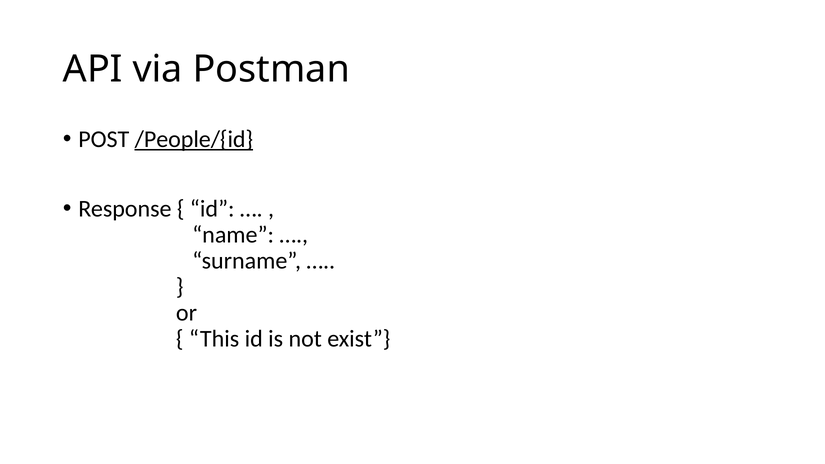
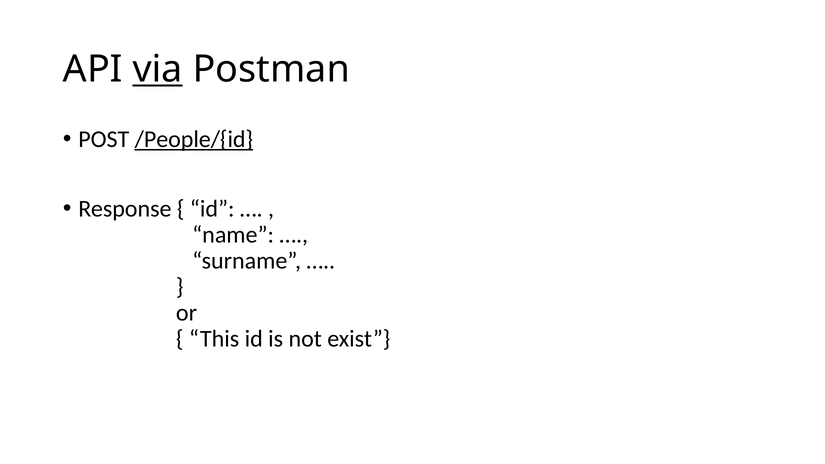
via underline: none -> present (158, 69)
